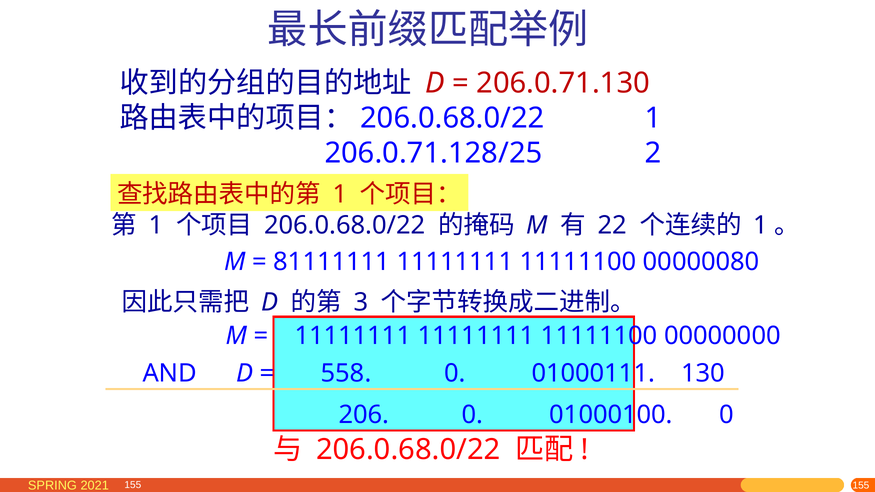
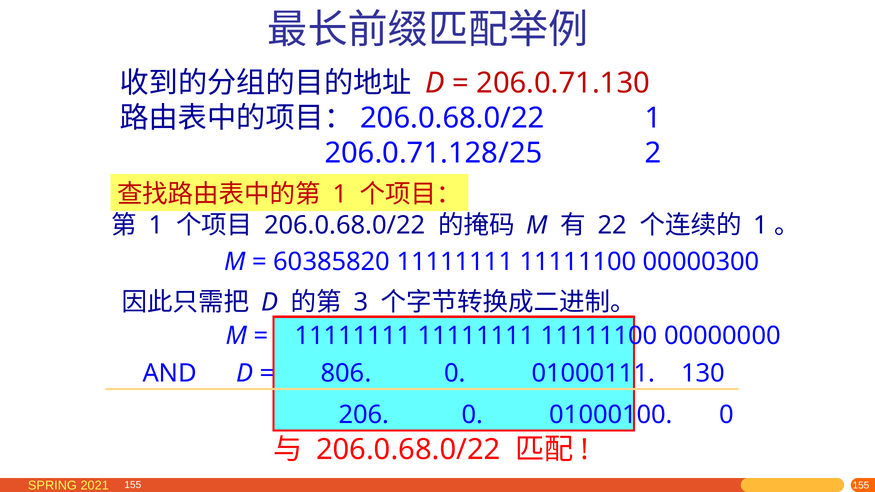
81111111: 81111111 -> 60385820 (332, 262)
00000080: 00000080 -> 00000300 (701, 262)
558: 558 -> 806 (346, 373)
